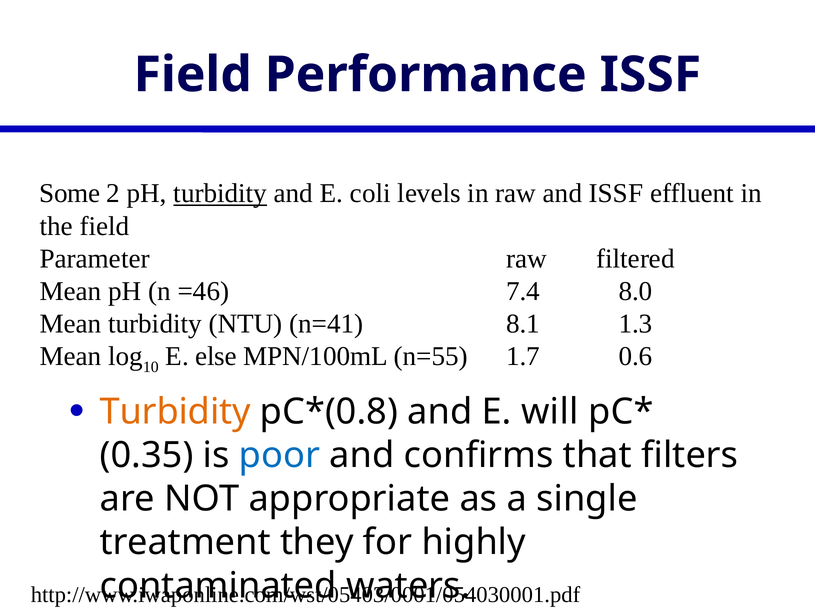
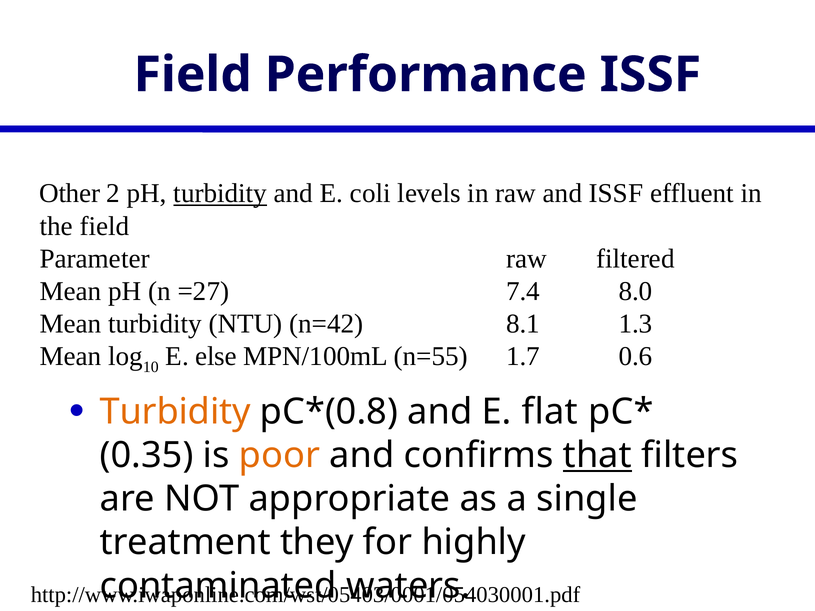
Some: Some -> Other (70, 194)
=46: =46 -> =27 (203, 291)
n=41: n=41 -> n=42 (326, 324)
will: will -> flat (550, 412)
poor colour: blue -> orange (279, 456)
that underline: none -> present (597, 456)
